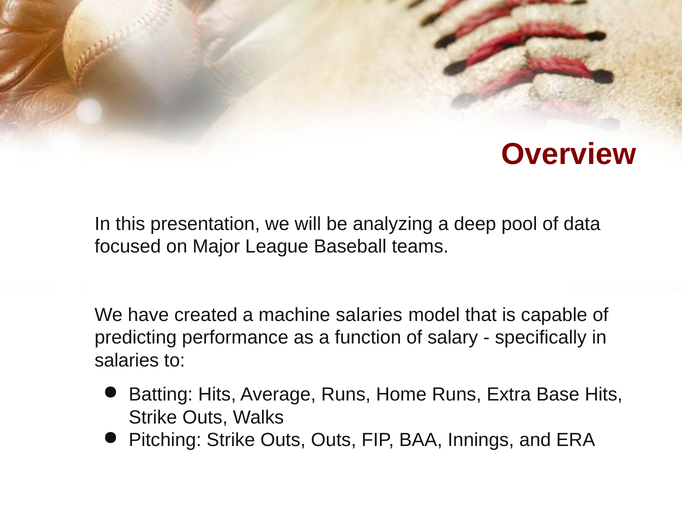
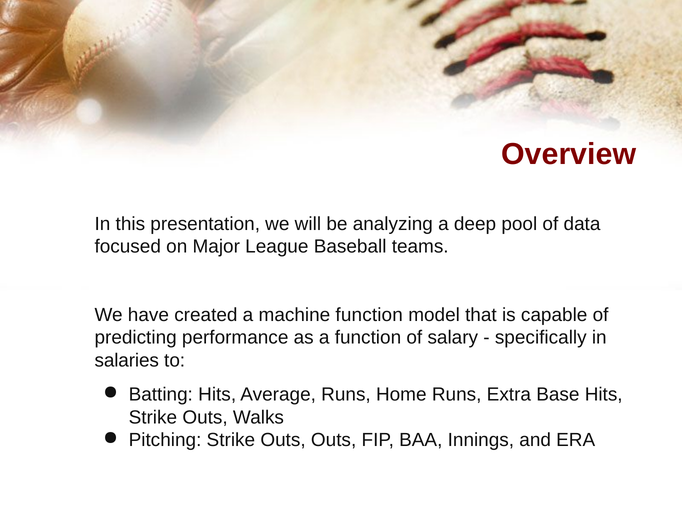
machine salaries: salaries -> function (369, 315)
